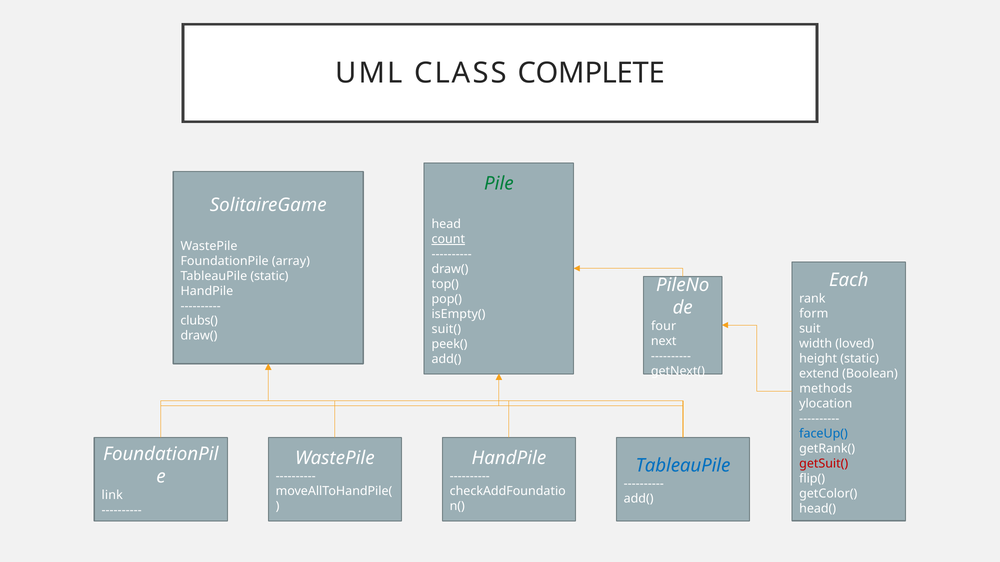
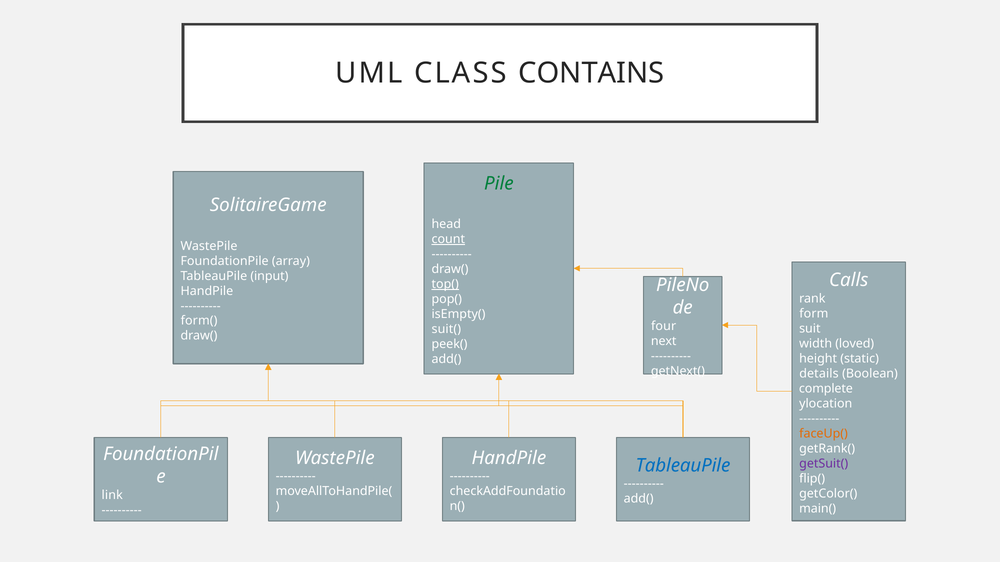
COMPLETE: COMPLETE -> CONTAINS (591, 73)
TableauPile static: static -> input (269, 276)
Each: Each -> Calls (849, 281)
top( underline: none -> present (445, 284)
clubs(: clubs( -> form( (199, 321)
extend: extend -> details (819, 374)
methods: methods -> complete (826, 389)
faceUp( colour: blue -> orange (824, 434)
getSuit( colour: red -> purple (824, 464)
head(: head( -> main( (818, 509)
